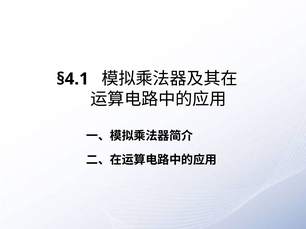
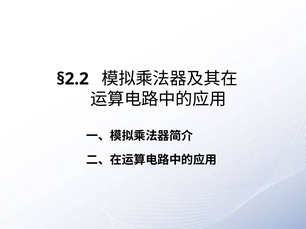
§4.1: §4.1 -> §2.2 (73, 79)
